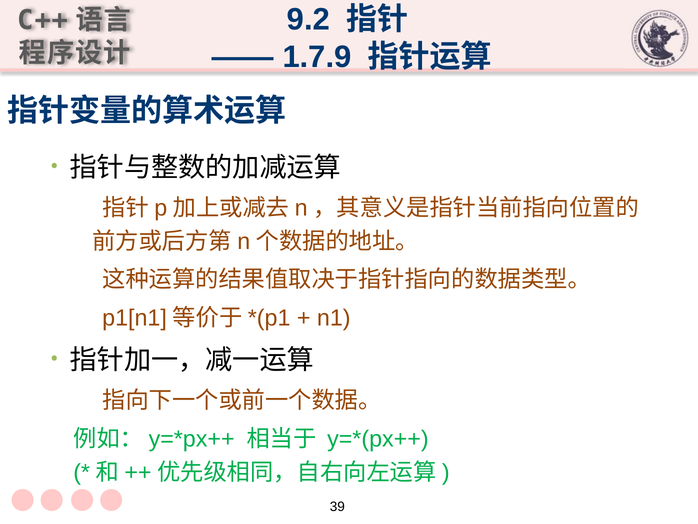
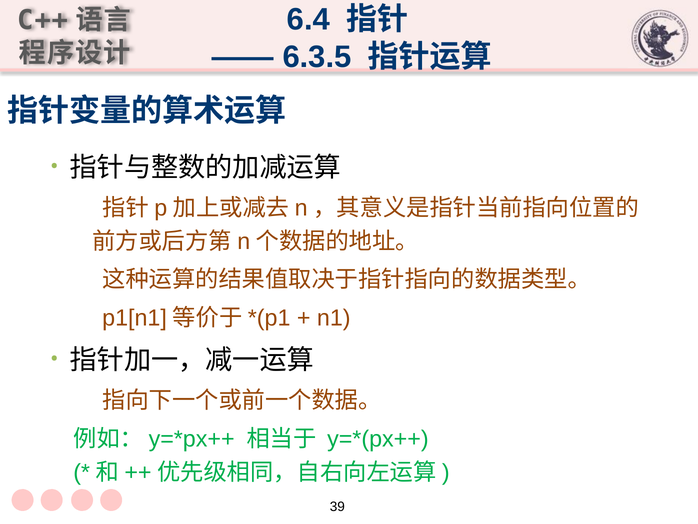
9.2: 9.2 -> 6.4 (308, 20)
1.7.9: 1.7.9 -> 6.3.5 (317, 57)
